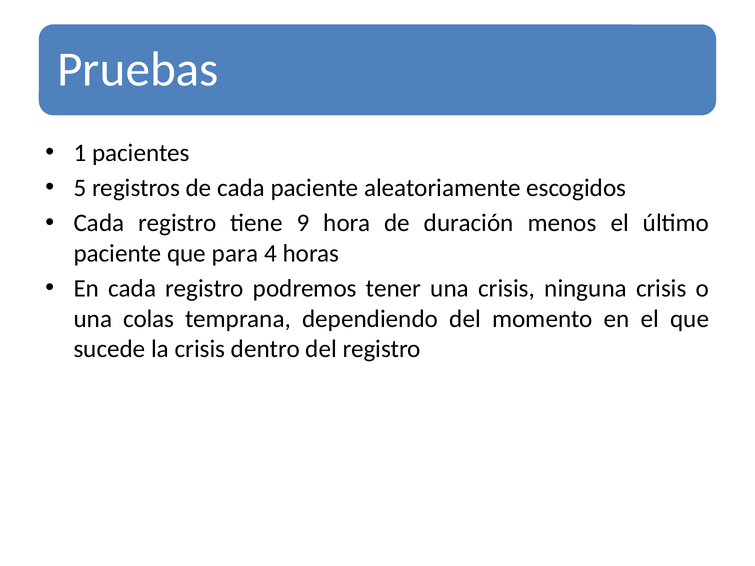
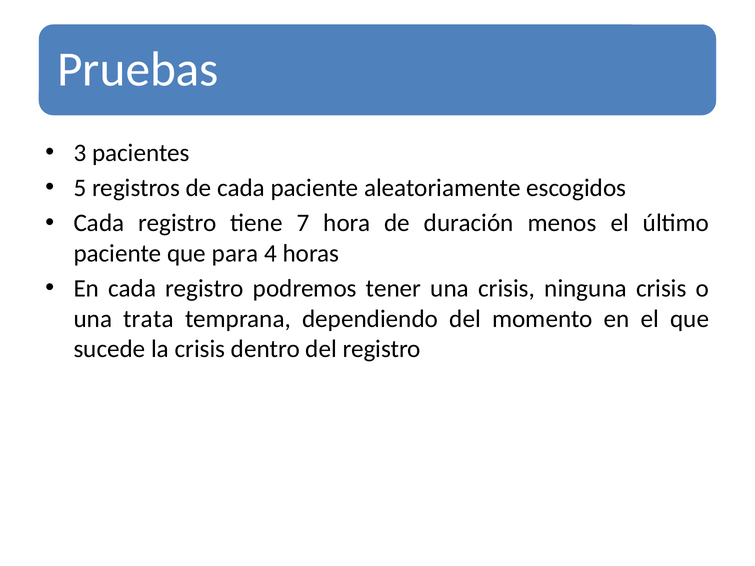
1: 1 -> 3 (80, 153)
9: 9 -> 7 (303, 223)
colas: colas -> trata (149, 319)
